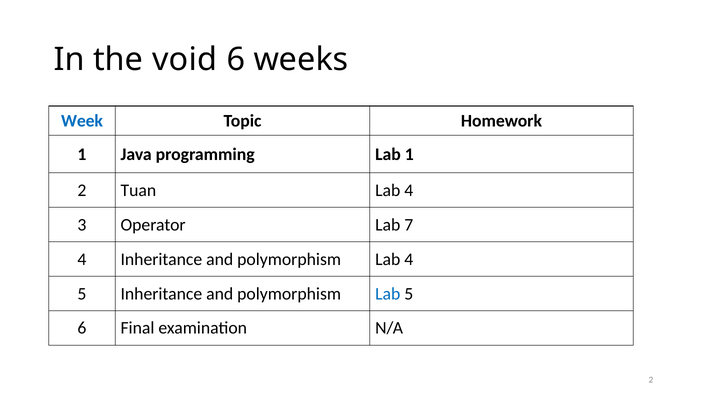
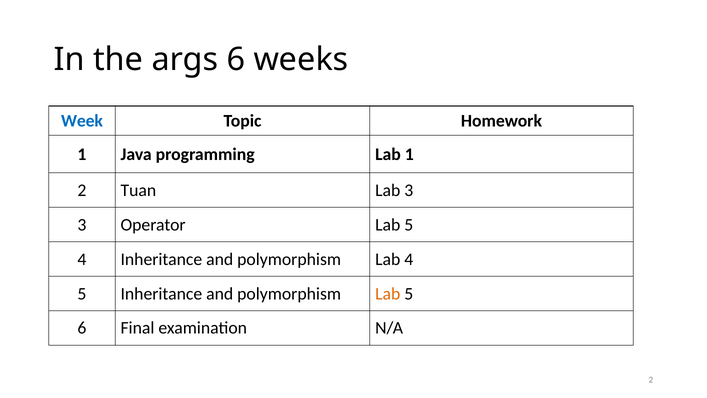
void: void -> args (185, 59)
4: 4 -> 3 (409, 190)
Operator Lab 7: 7 -> 5 (409, 225)
Lab colour: blue -> orange (388, 293)
